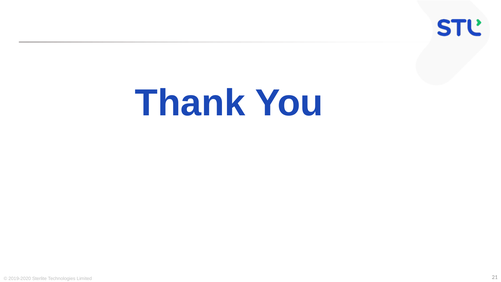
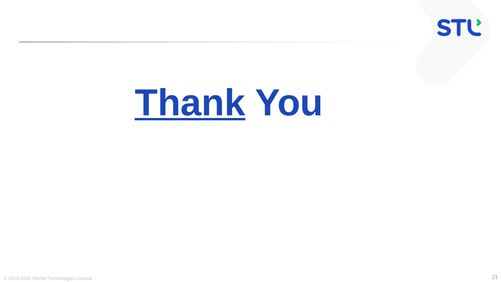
Thank underline: none -> present (190, 103)
